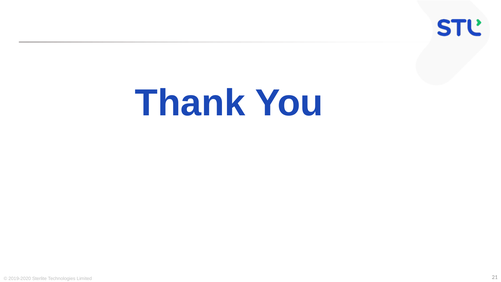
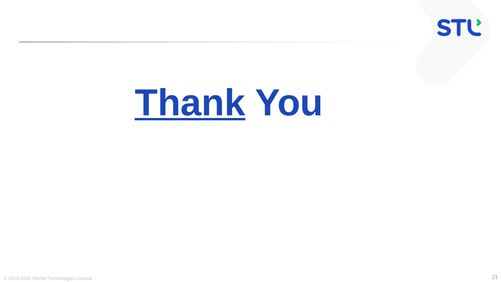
Thank underline: none -> present (190, 103)
